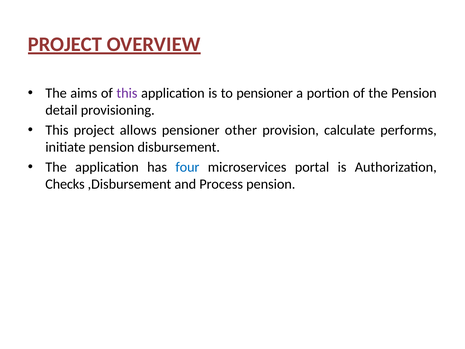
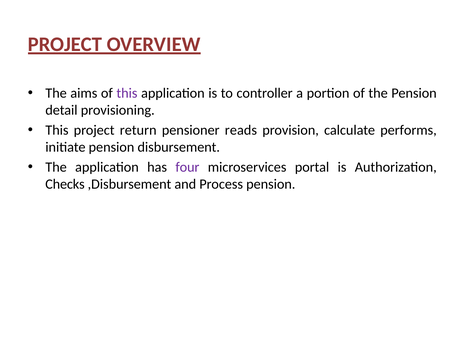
to pensioner: pensioner -> controller (265, 93)
allows: allows -> return (138, 130)
other: other -> reads (241, 130)
four colour: blue -> purple (187, 167)
